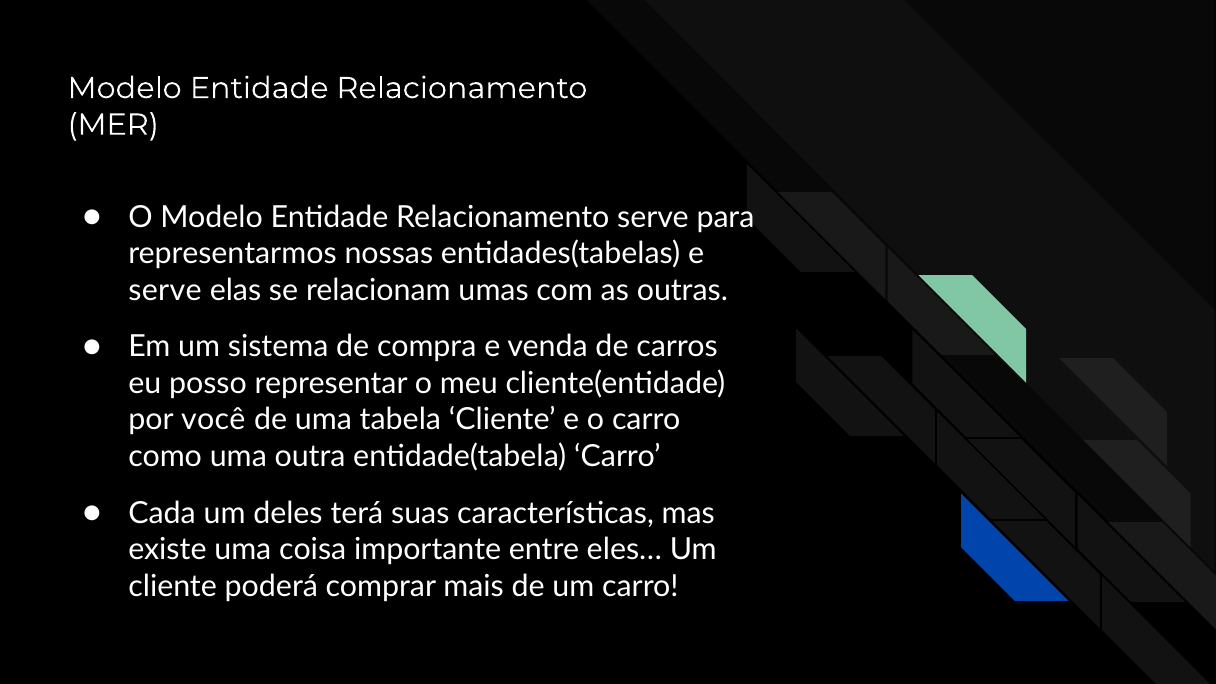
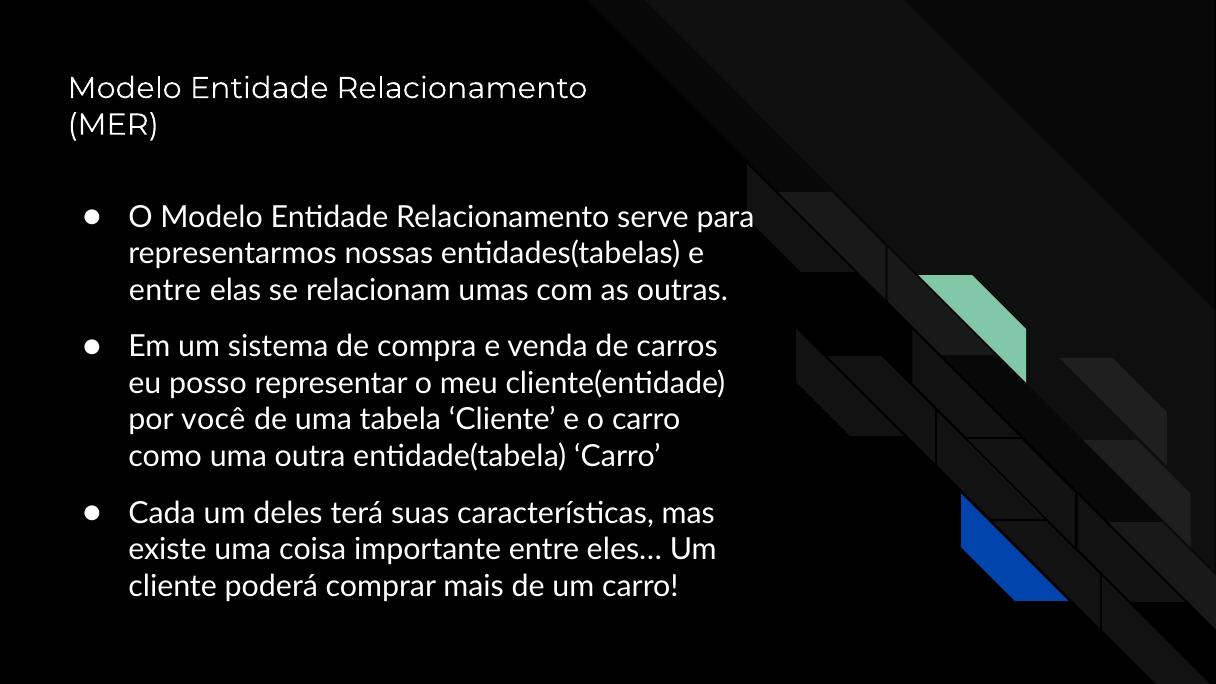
serve: serve -> entre (165, 290)
